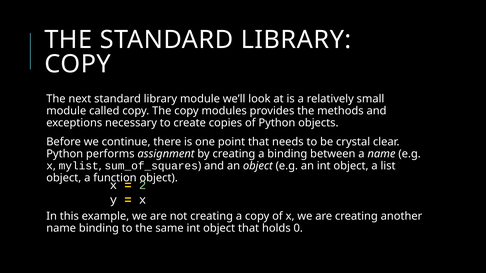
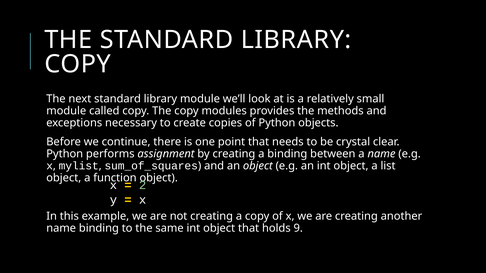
0: 0 -> 9 (298, 228)
